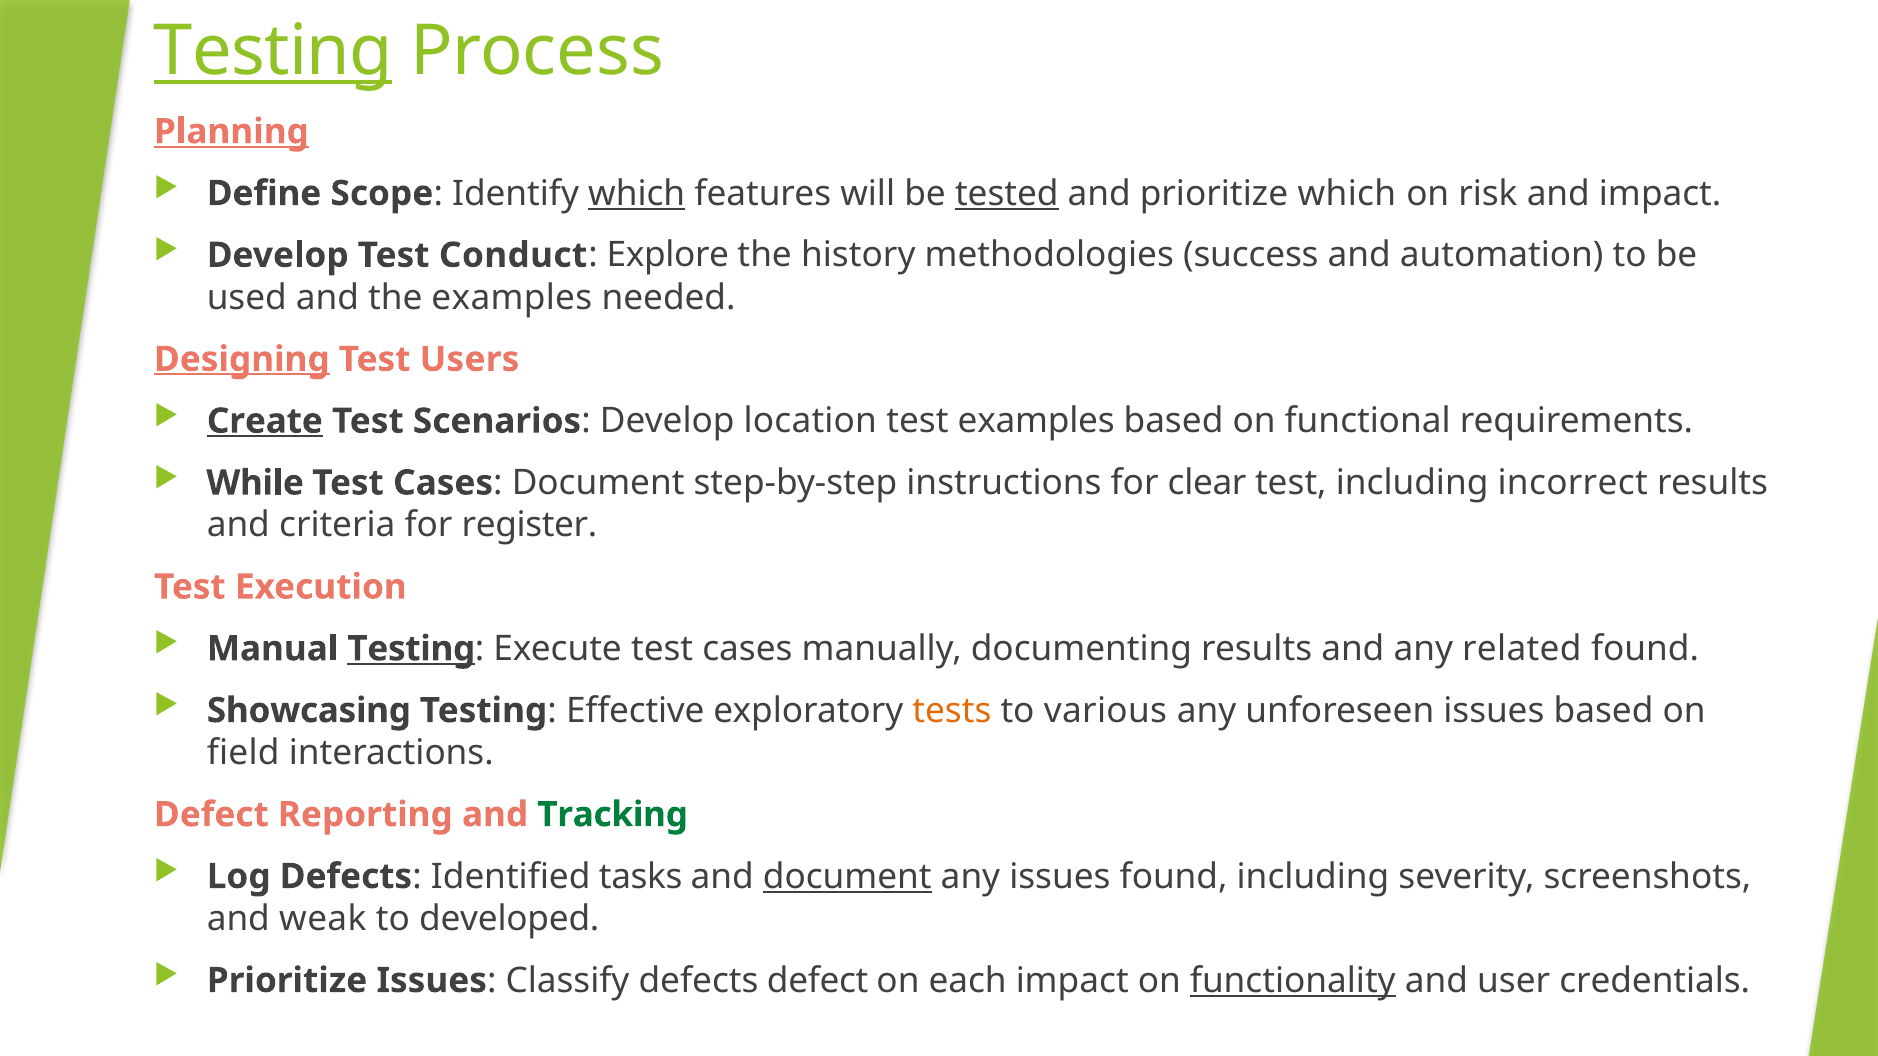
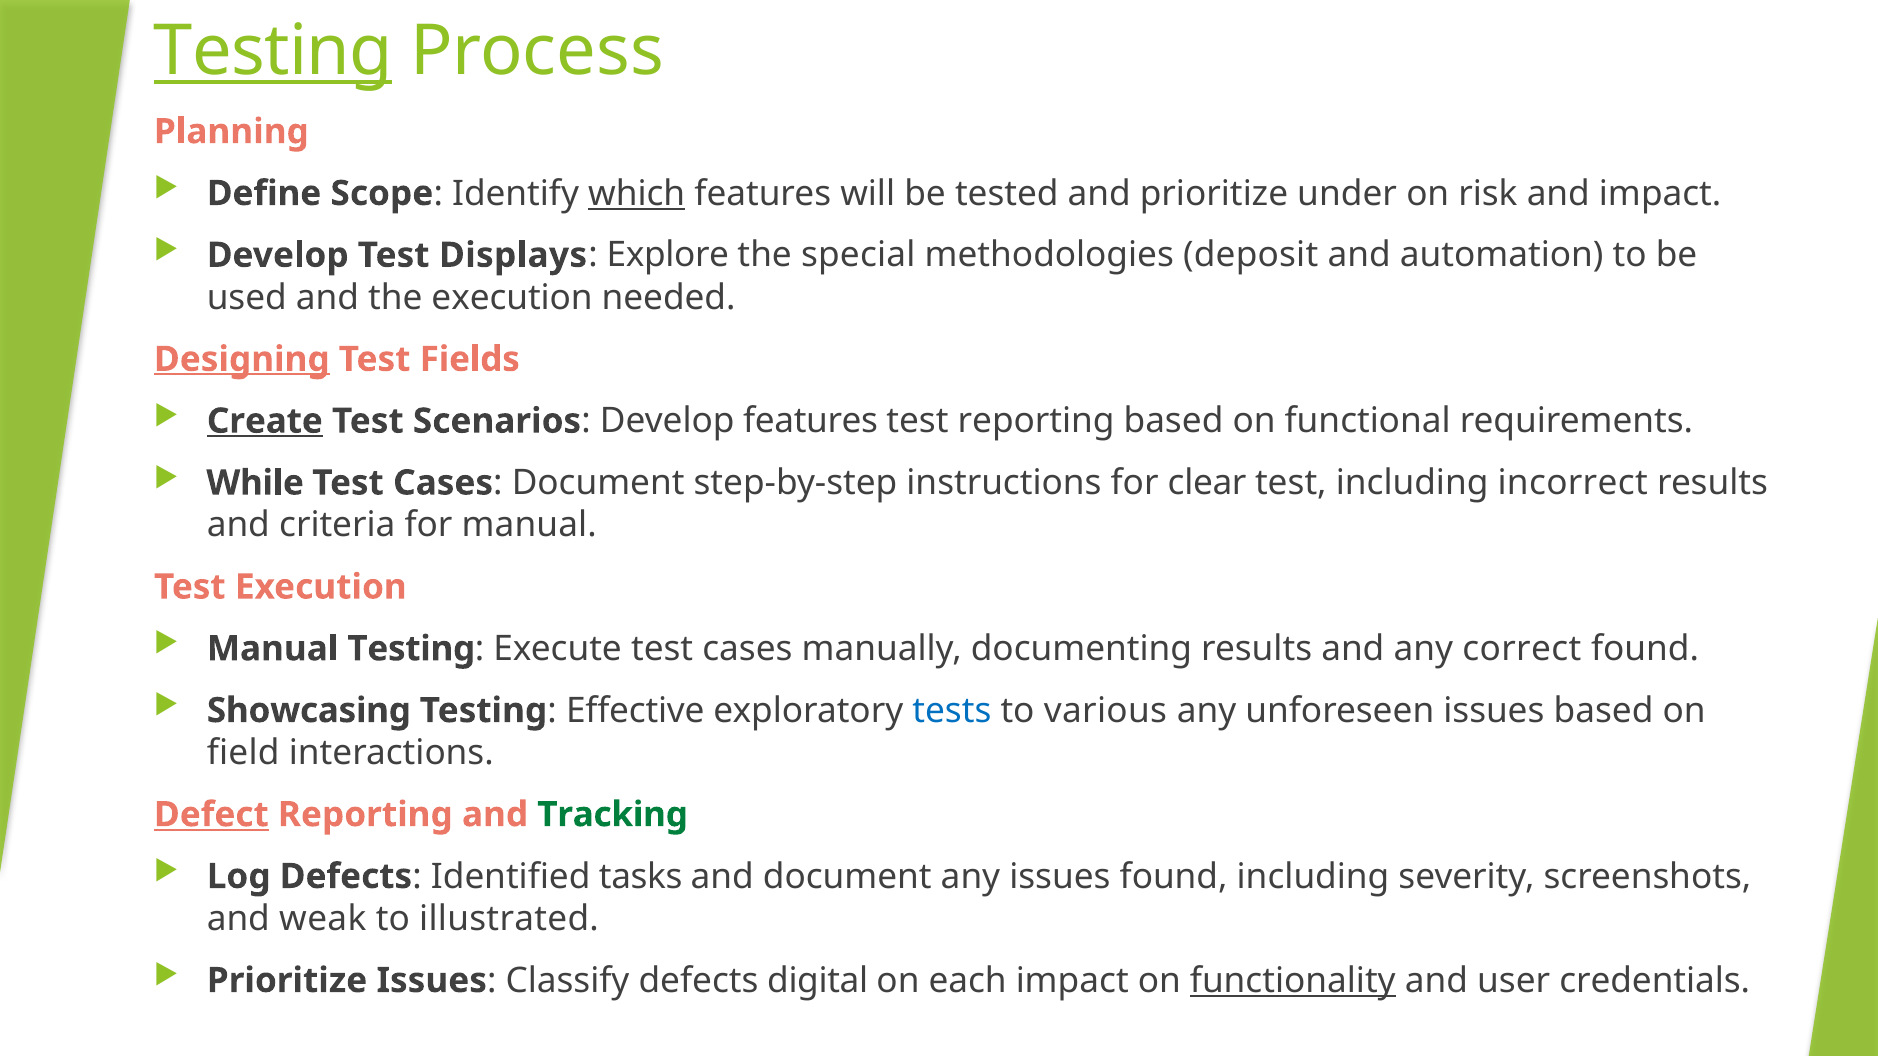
Planning underline: present -> none (231, 132)
tested underline: present -> none (1007, 193)
prioritize which: which -> under (1347, 193)
Conduct: Conduct -> Displays (513, 255)
history: history -> special (858, 255)
success: success -> deposit (1251, 255)
the examples: examples -> execution (512, 298)
Users: Users -> Fields (470, 359)
Develop location: location -> features (811, 421)
test examples: examples -> reporting (1036, 421)
for register: register -> manual (529, 525)
Testing underline: present -> none (411, 649)
related: related -> correct (1522, 649)
tests colour: orange -> blue (952, 711)
Defect underline: none -> present (211, 815)
document underline: present -> none (847, 877)
developed: developed -> illustrated (509, 919)
defects defect: defect -> digital (818, 981)
